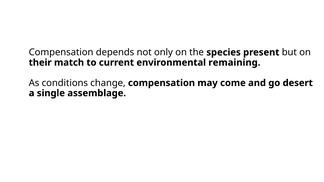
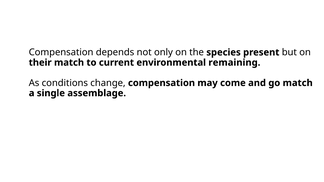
go desert: desert -> match (298, 83)
